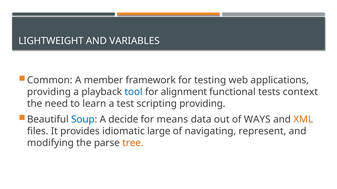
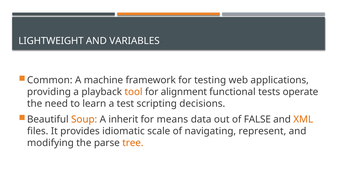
member: member -> machine (103, 80)
tool colour: blue -> orange (134, 92)
context: context -> operate (300, 92)
scripting providing: providing -> decisions (202, 104)
Soup colour: blue -> orange (84, 120)
decide: decide -> inherit (123, 120)
WAYS: WAYS -> FALSE (257, 120)
large: large -> scale (159, 131)
